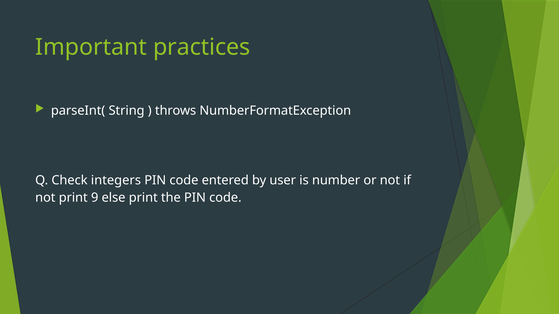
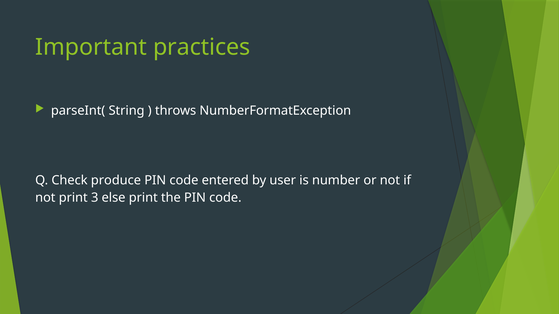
integers: integers -> produce (116, 181)
9: 9 -> 3 (95, 198)
